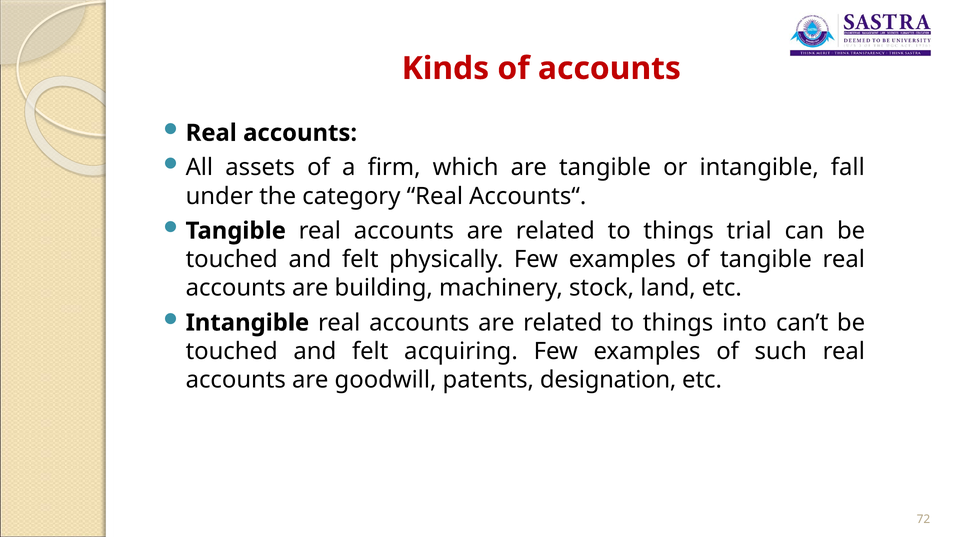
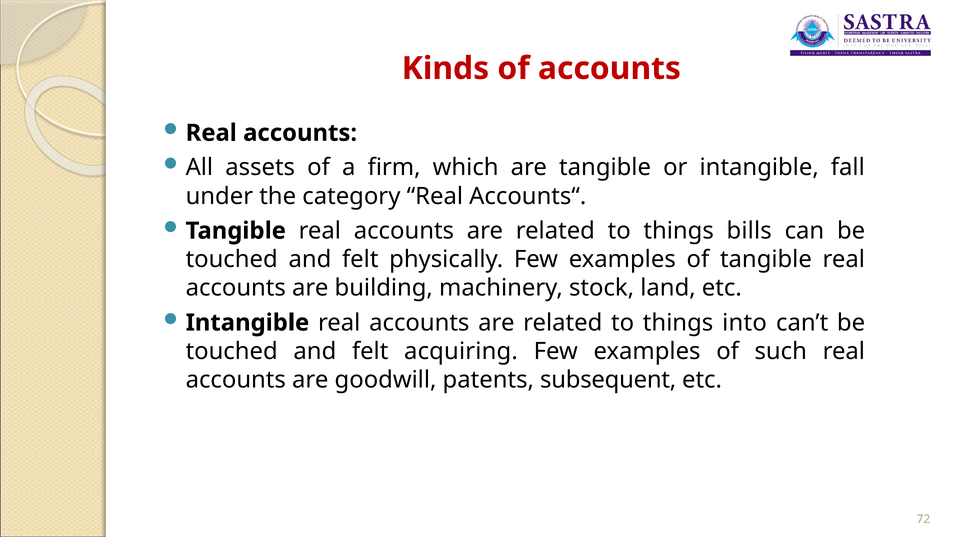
trial: trial -> bills (749, 231)
designation: designation -> subsequent (608, 380)
